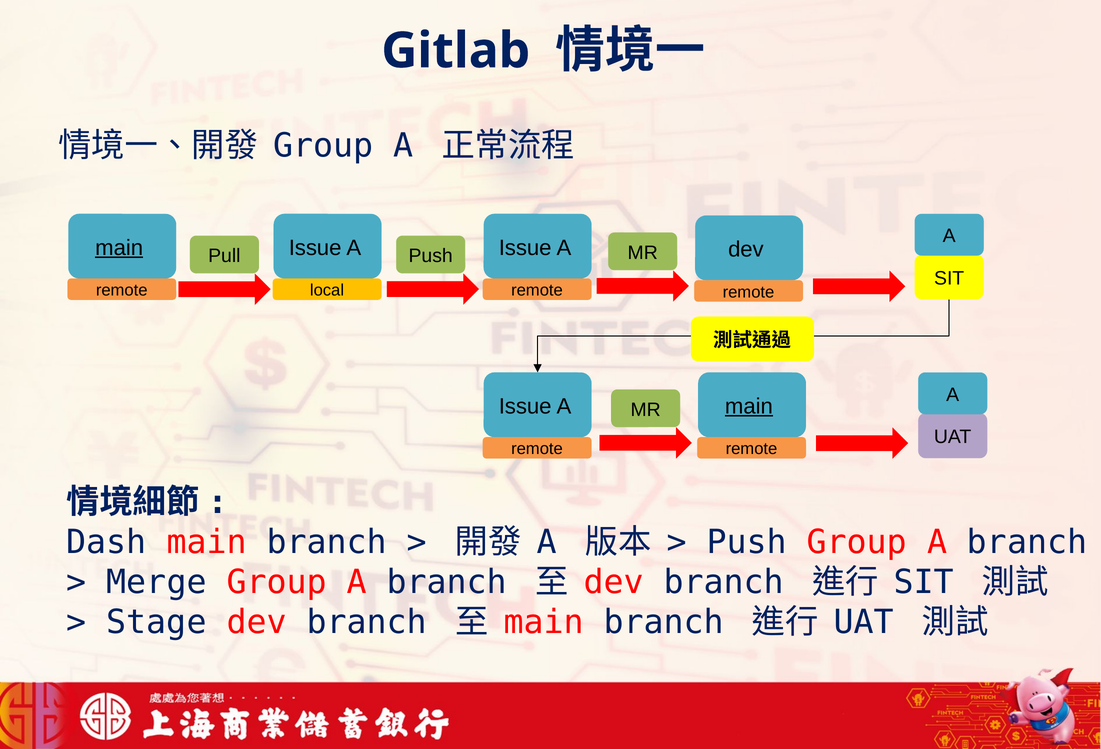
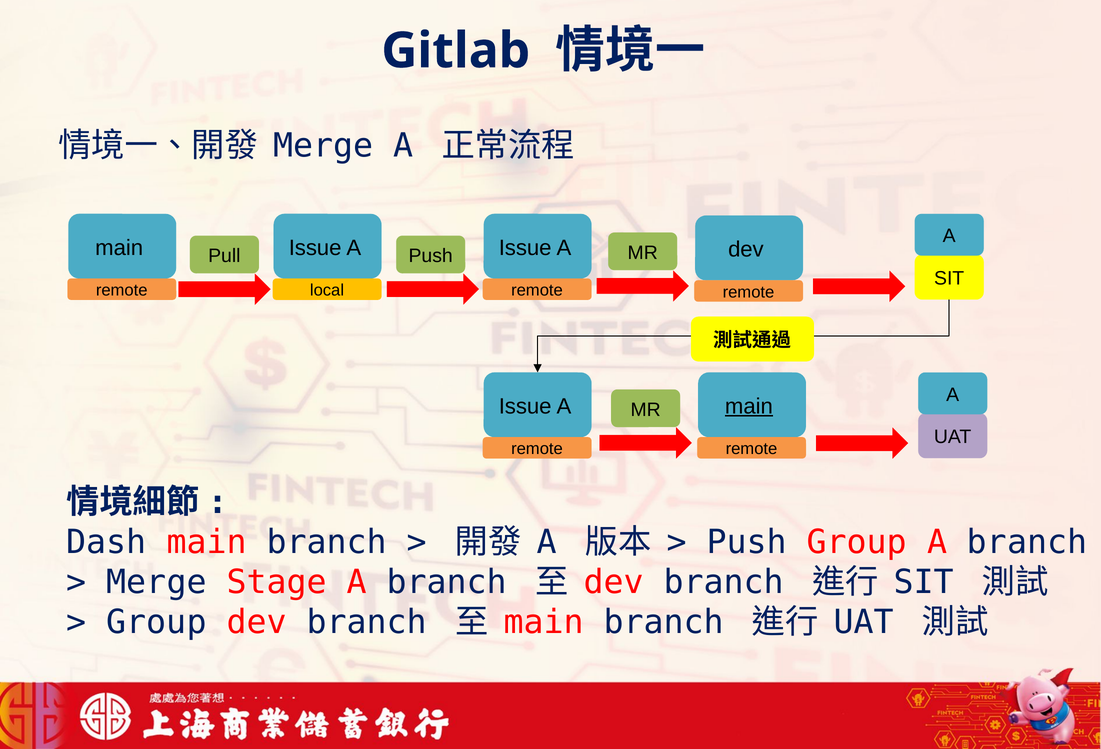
Group: Group -> Merge (323, 146)
main underline: present -> none (119, 248)
Merge Group: Group -> Stage (277, 582)
Stage: Stage -> Group (156, 622)
